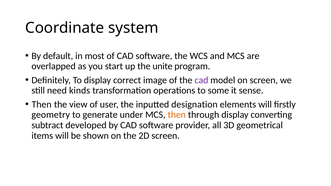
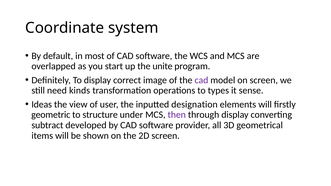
some: some -> types (218, 91)
Then: Then -> Ideas (42, 104)
geometry: geometry -> geometric (51, 115)
generate: generate -> structure (100, 115)
then colour: orange -> purple (177, 115)
